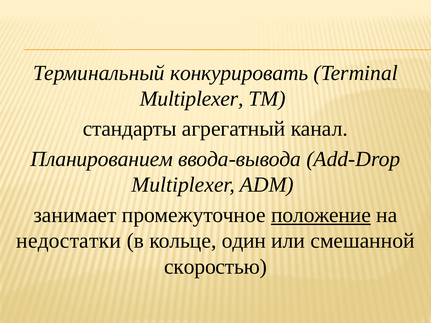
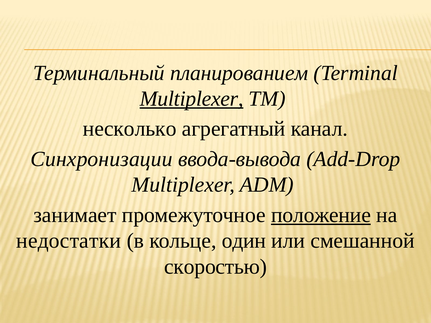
конкурировать: конкурировать -> планированием (239, 73)
Multiplexer underline: none -> present (192, 99)
стандарты: стандарты -> несколько (130, 129)
Планированием: Планированием -> Синхронизации (102, 159)
